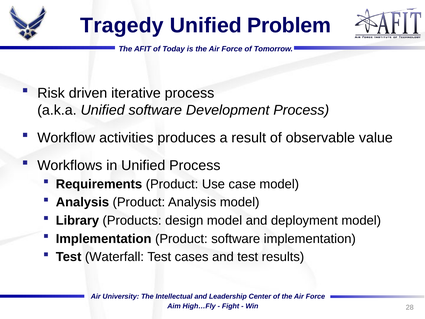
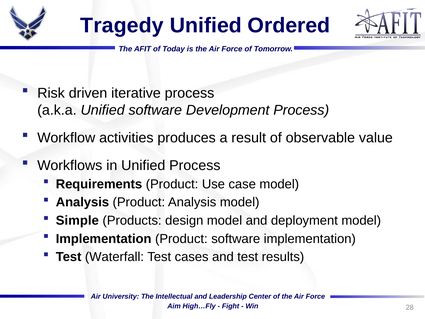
Problem: Problem -> Ordered (289, 25)
Library: Library -> Simple (77, 220)
